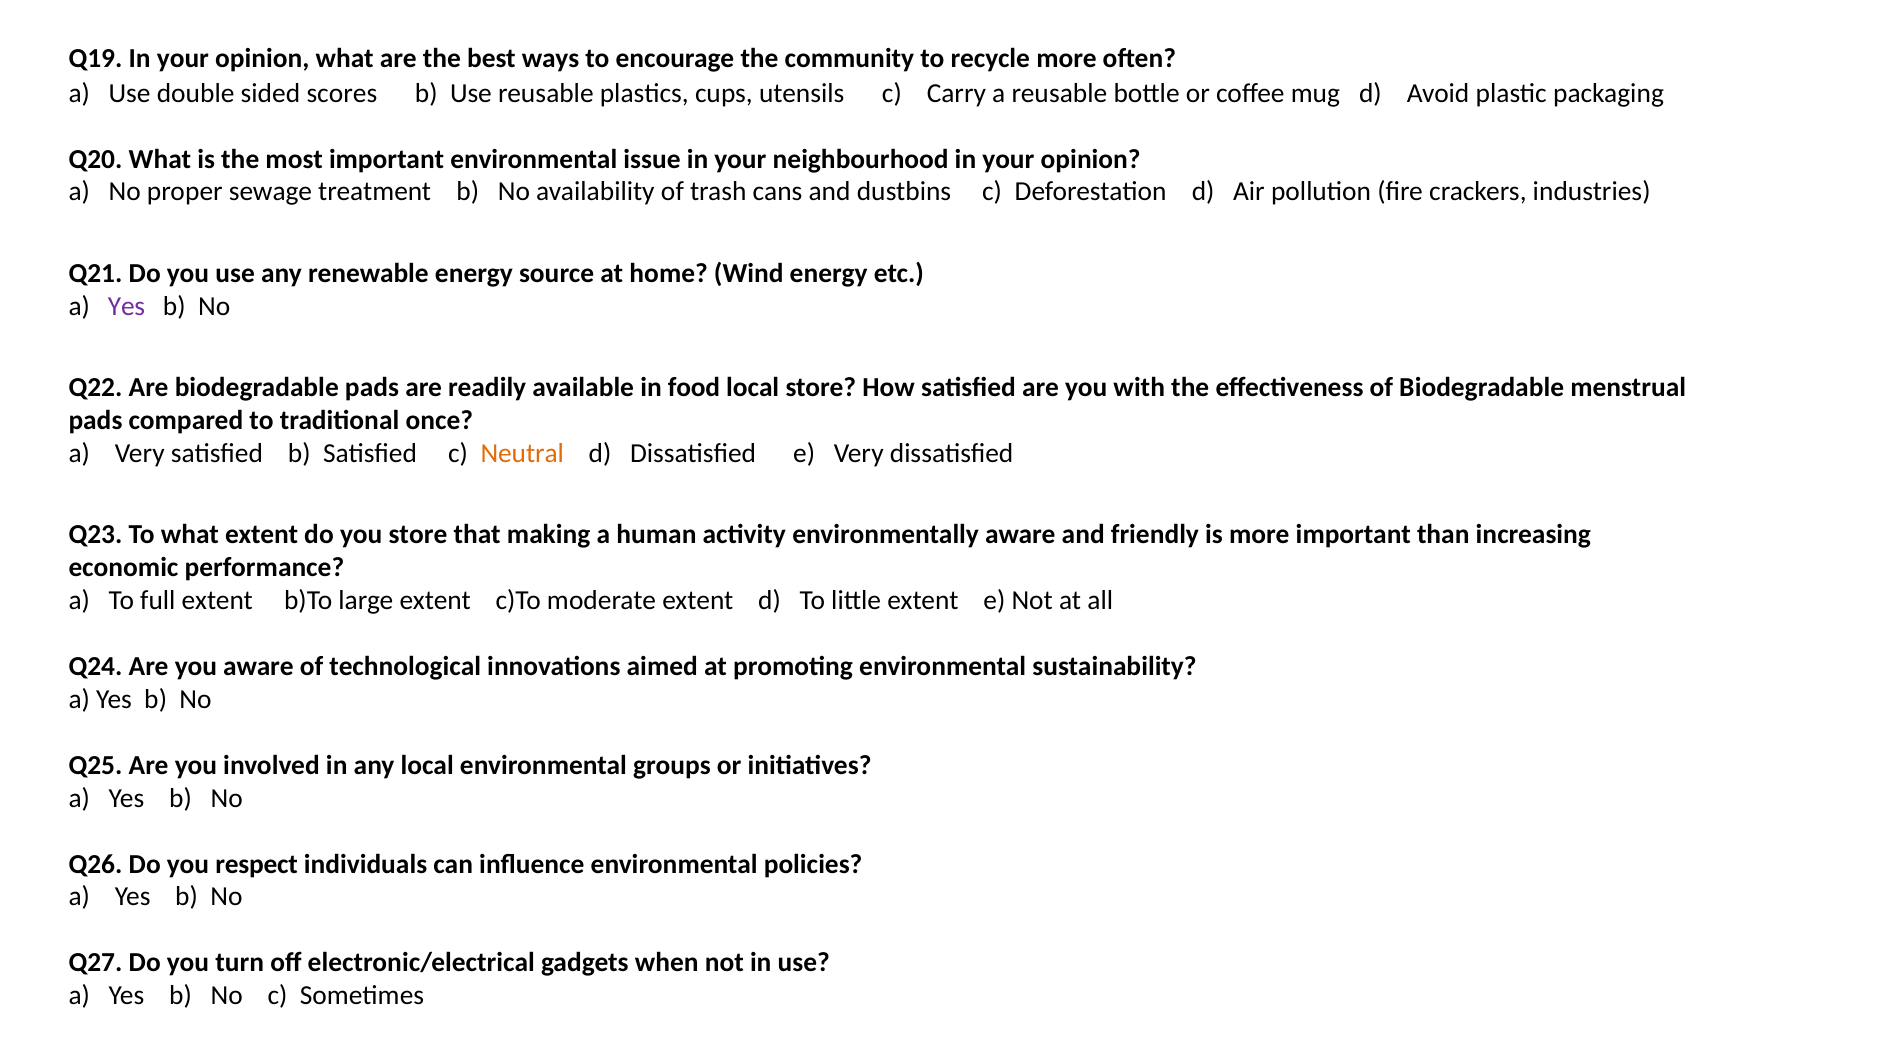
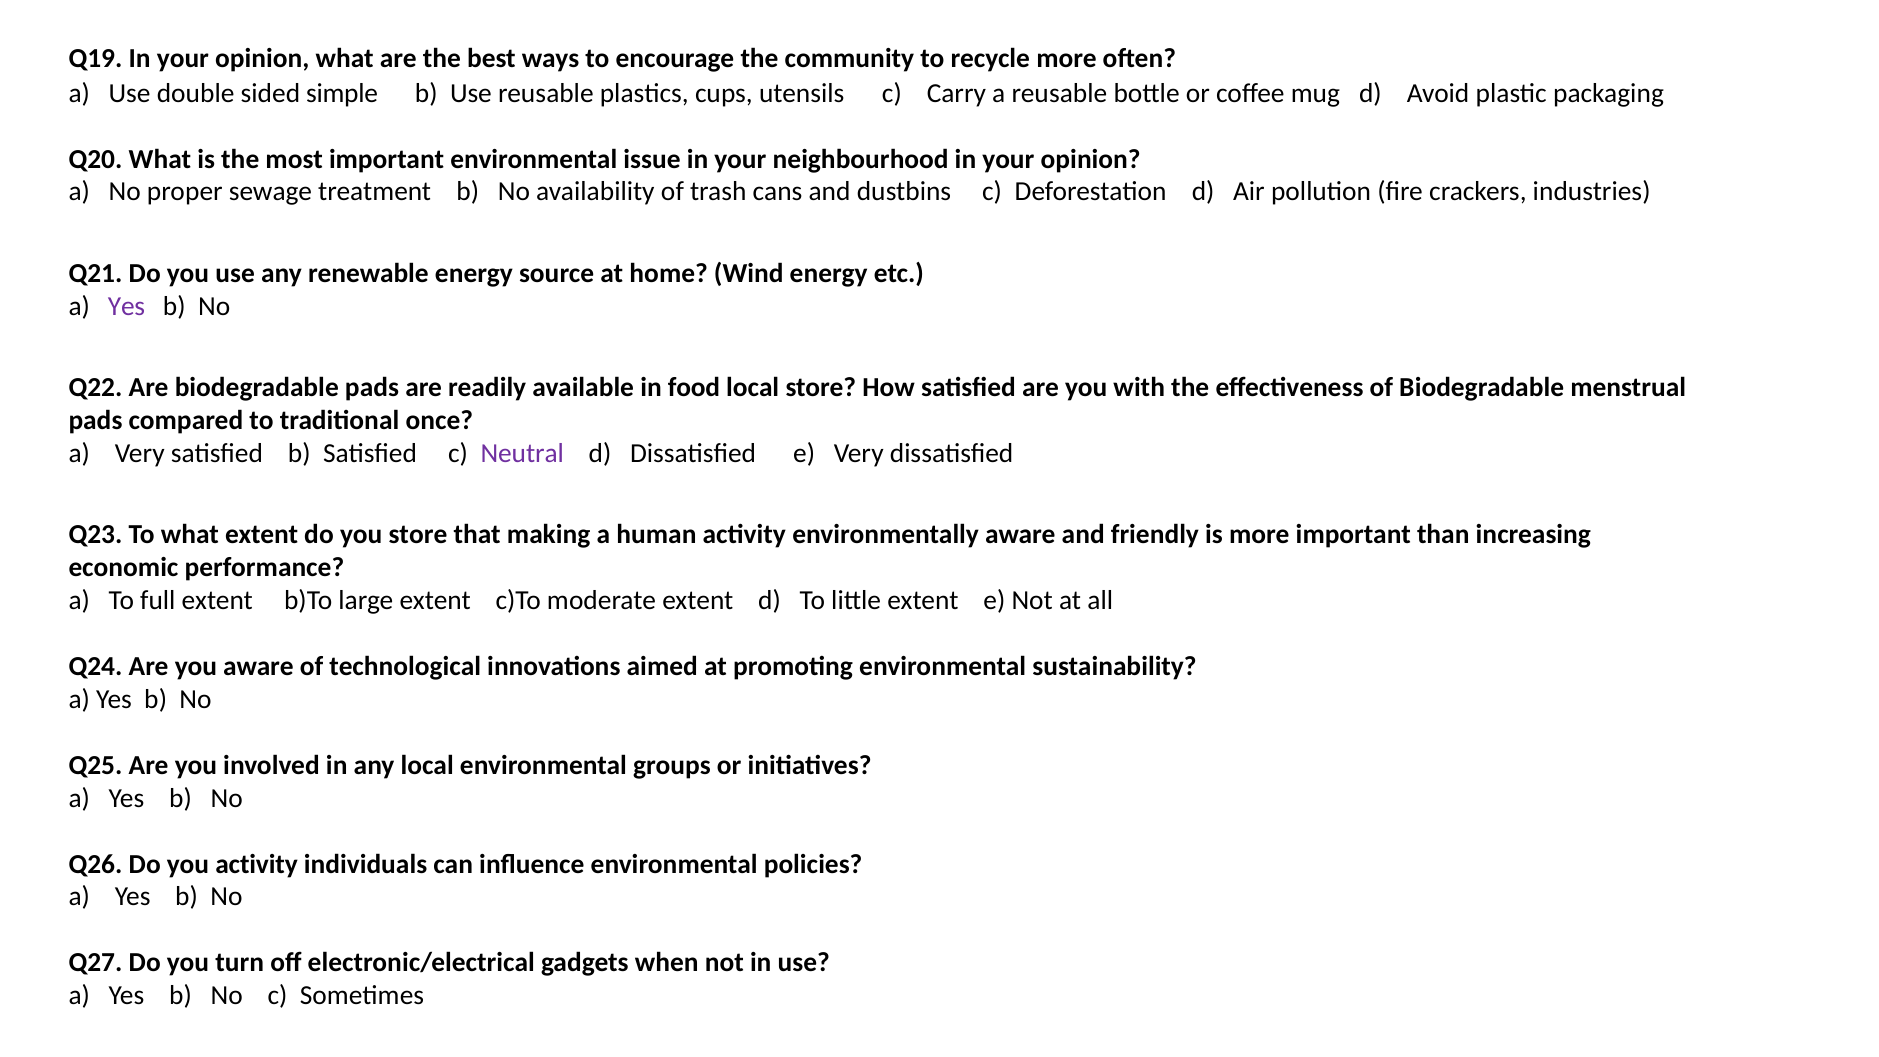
scores: scores -> simple (342, 93)
Neutral colour: orange -> purple (522, 453)
you respect: respect -> activity (257, 864)
